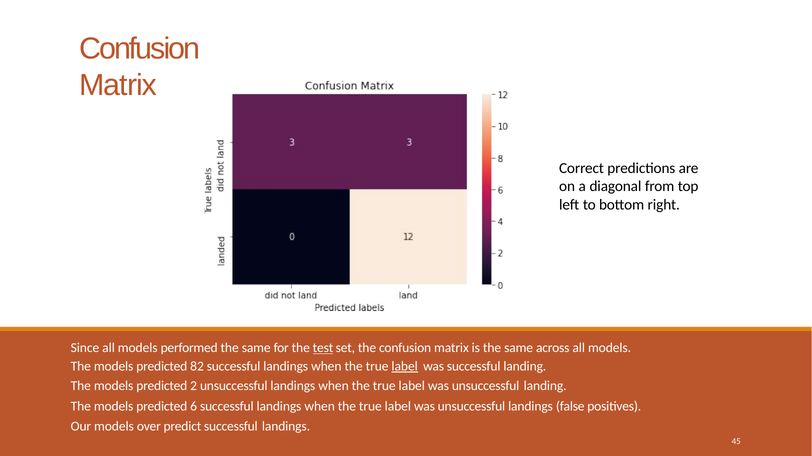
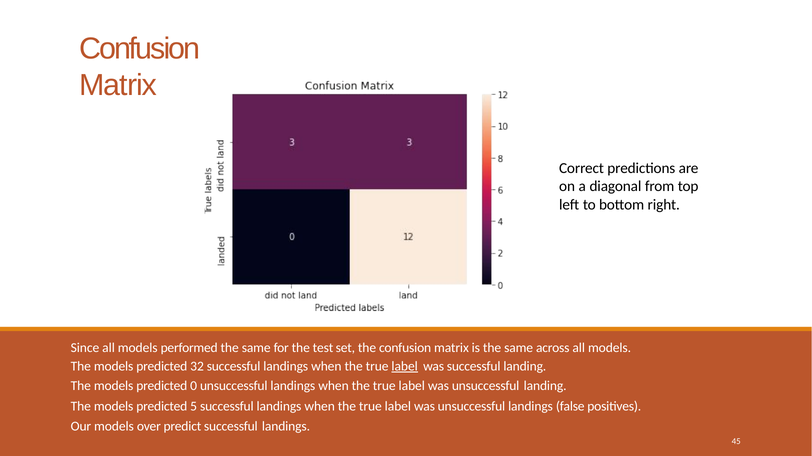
test underline: present -> none (323, 348)
82: 82 -> 32 (197, 367)
2: 2 -> 0 (194, 386)
6: 6 -> 5 (194, 407)
